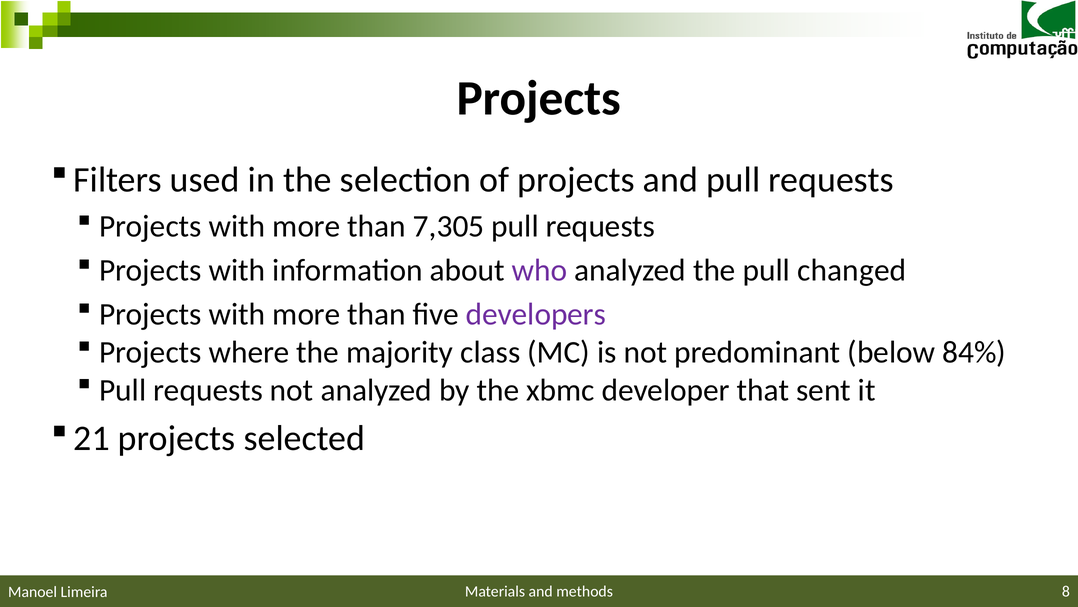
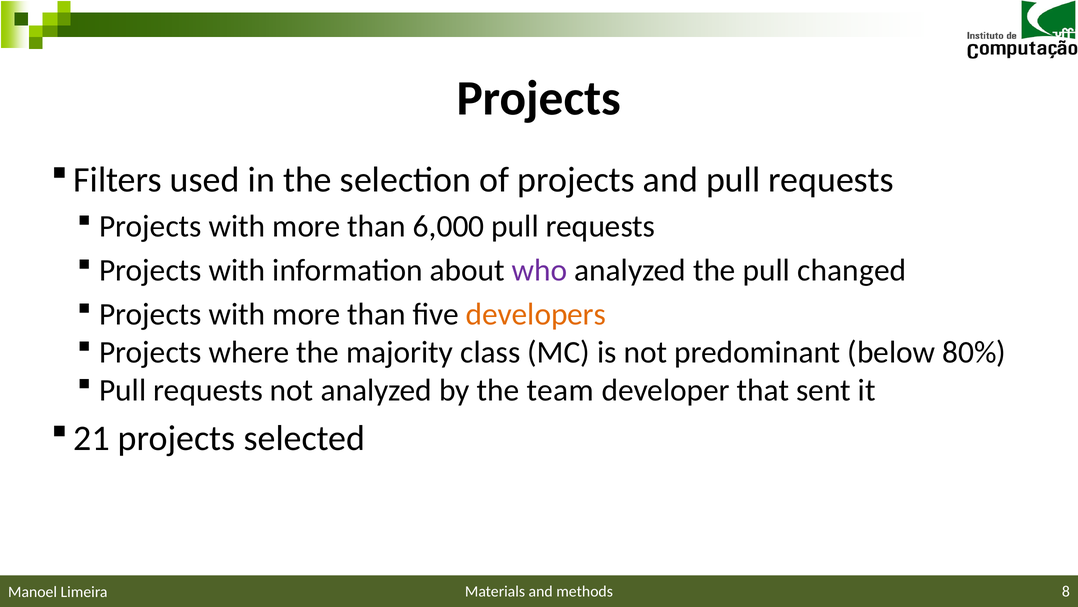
7,305: 7,305 -> 6,000 (449, 226)
developers colour: purple -> orange (536, 314)
84%: 84% -> 80% (974, 352)
xbmc: xbmc -> team (560, 390)
